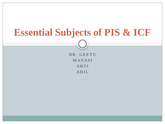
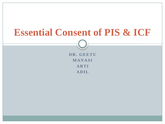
Subjects: Subjects -> Consent (73, 32)
